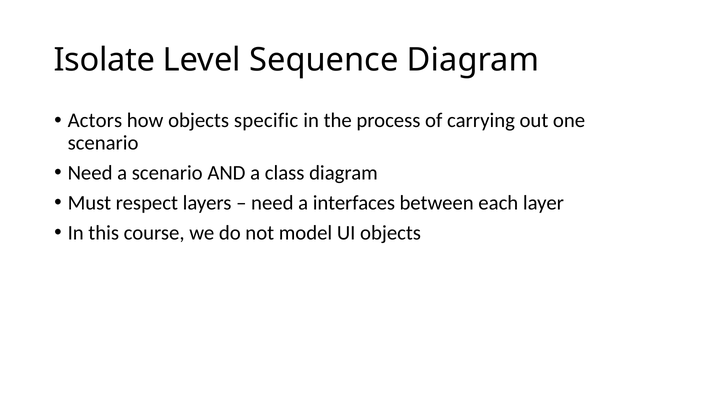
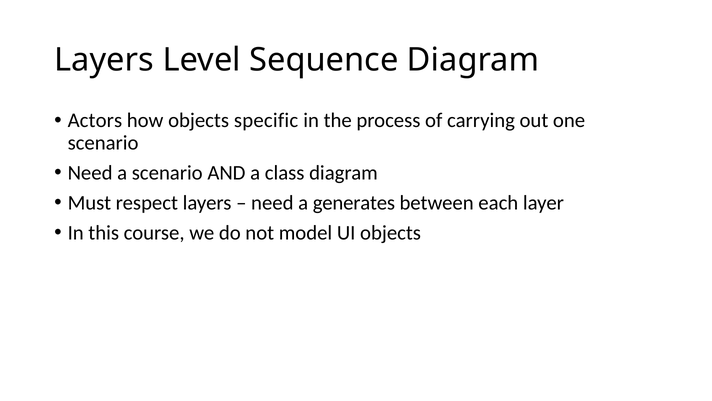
Isolate: Isolate -> Layers (104, 60)
interfaces: interfaces -> generates (354, 203)
